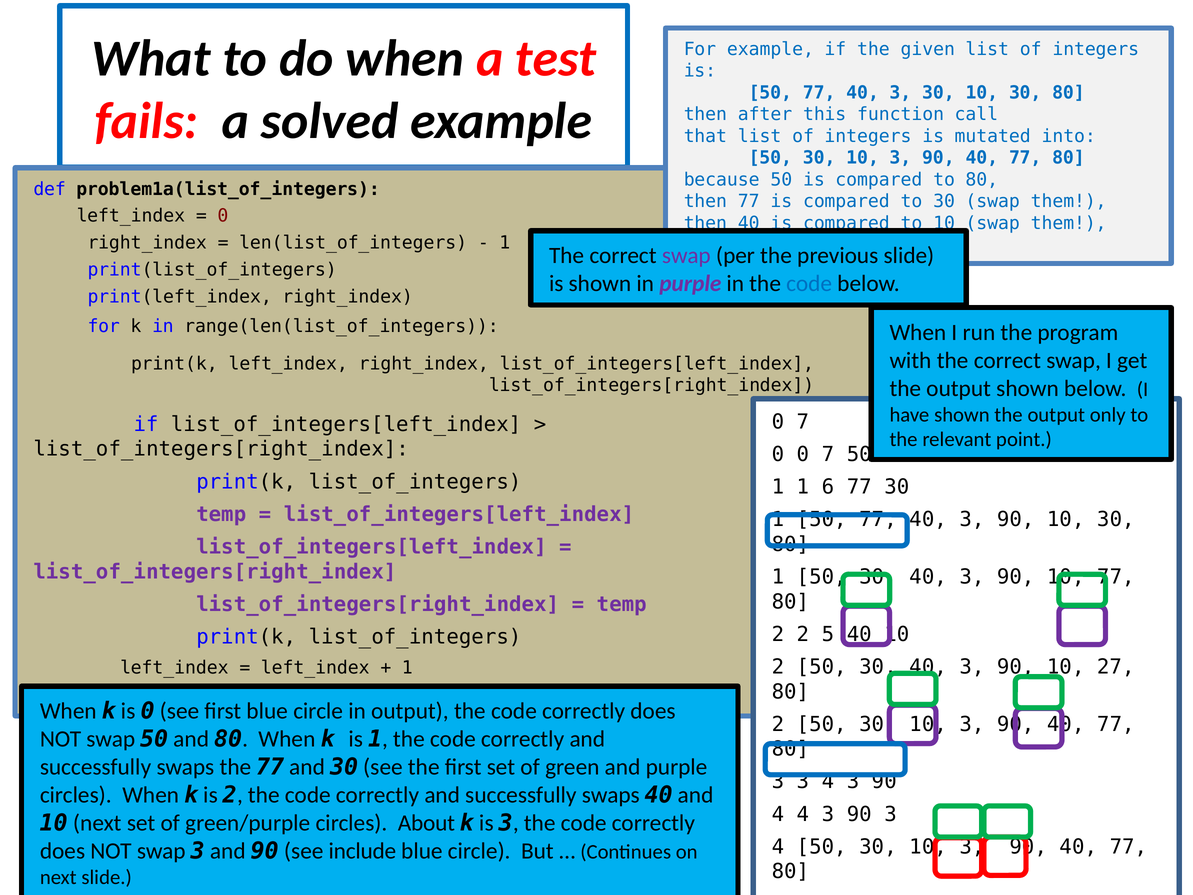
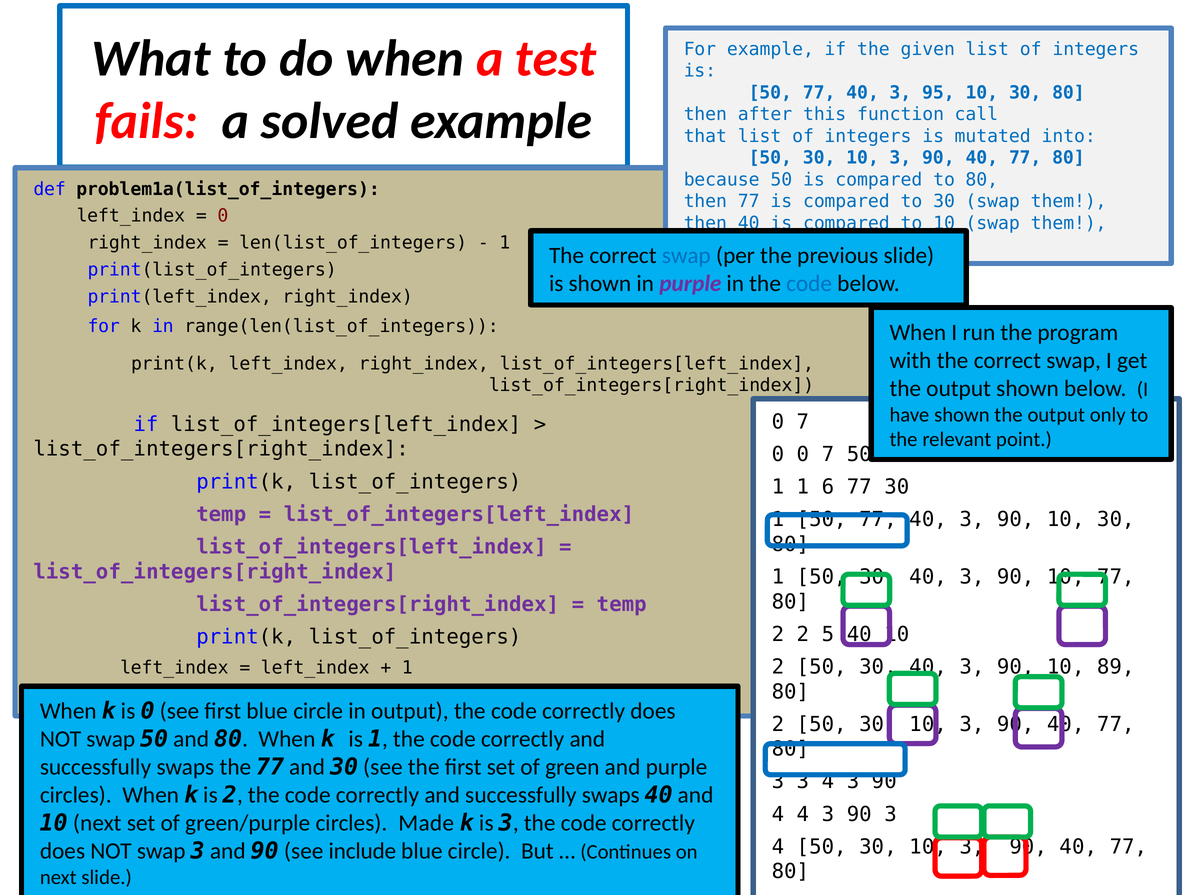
3 30: 30 -> 95 (938, 93)
swap colour: purple -> blue (686, 256)
27: 27 -> 89 (1116, 667)
About: About -> Made (426, 823)
